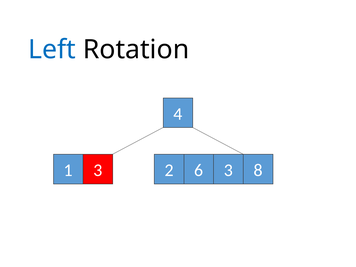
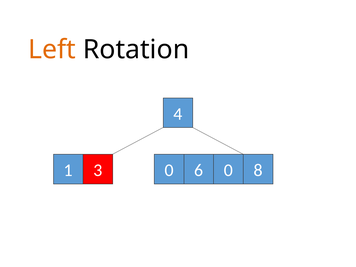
Left colour: blue -> orange (52, 49)
3 2: 2 -> 0 (169, 170)
6 3: 3 -> 0 (228, 170)
